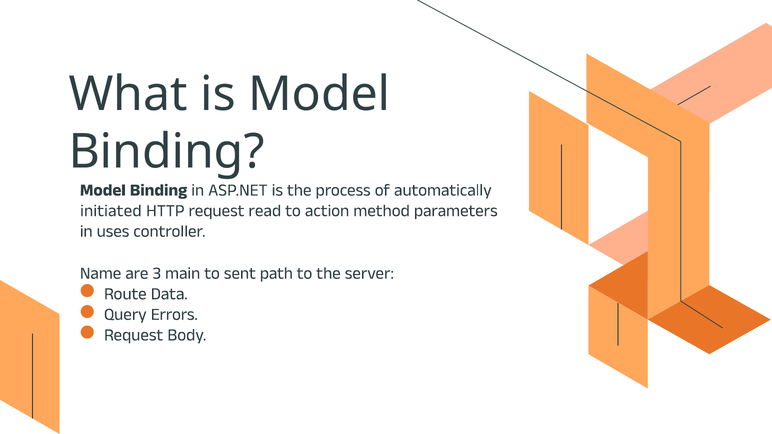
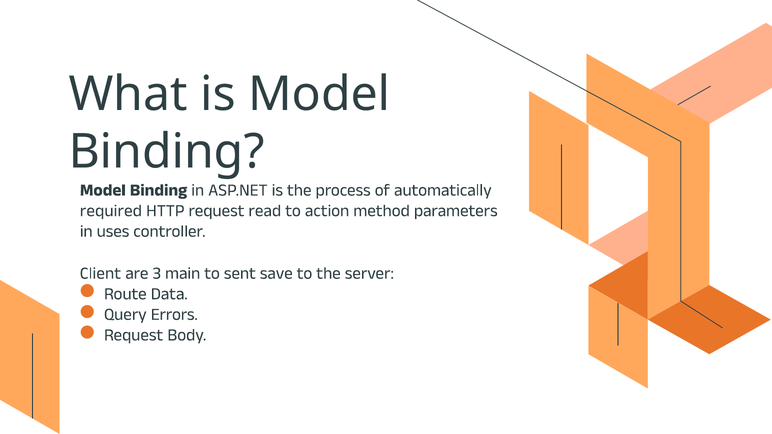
initiated: initiated -> required (111, 211)
Name: Name -> Client (100, 273)
path: path -> save (276, 273)
